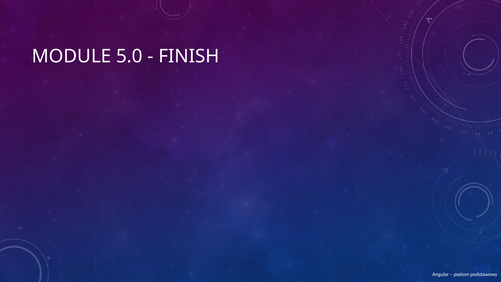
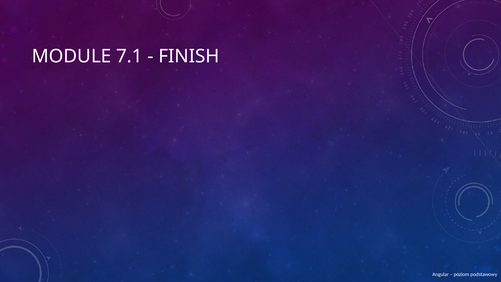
5.0: 5.0 -> 7.1 (129, 56)
